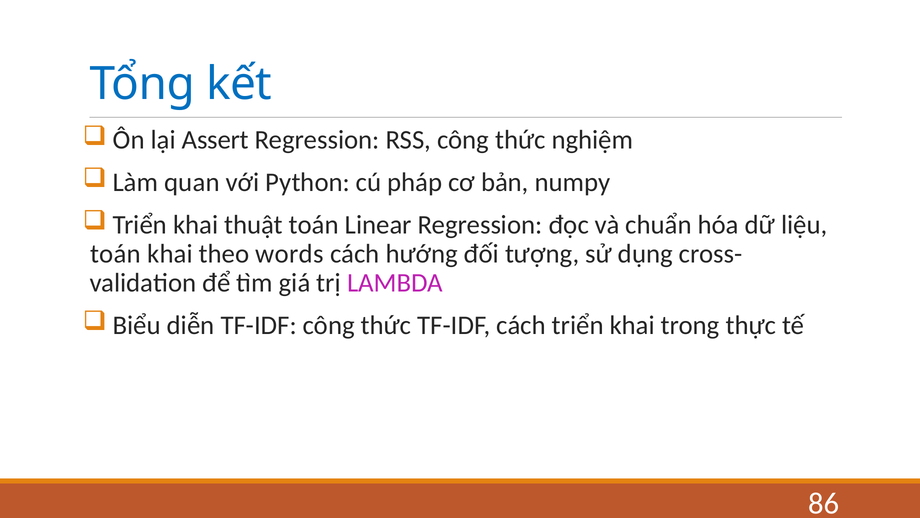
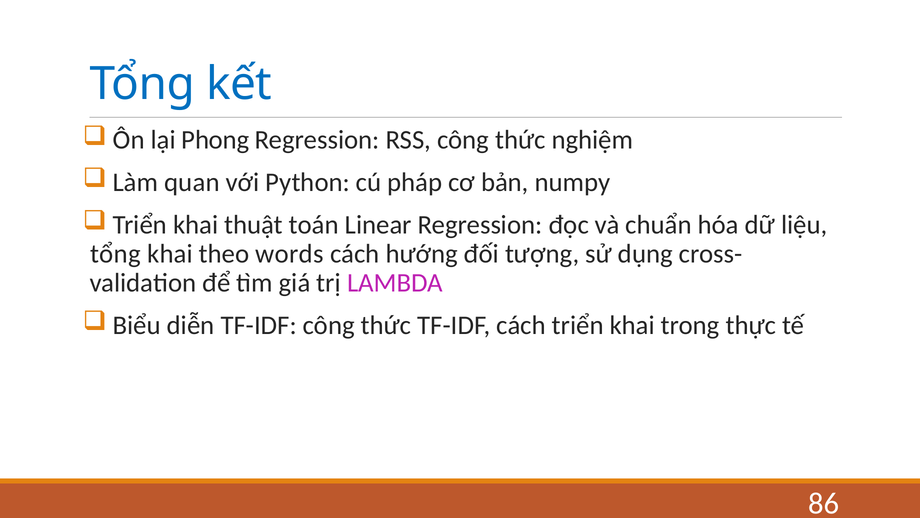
Assert: Assert -> Phong (215, 140)
toán: toán -> tổng (115, 254)
